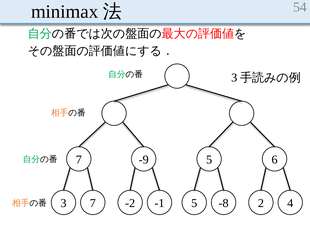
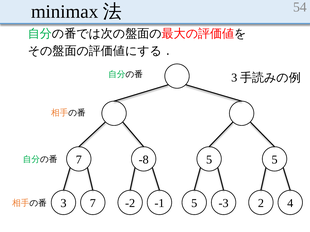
-9: -9 -> -8 (144, 160)
5 6: 6 -> 5 (275, 160)
-8: -8 -> -3 (224, 204)
